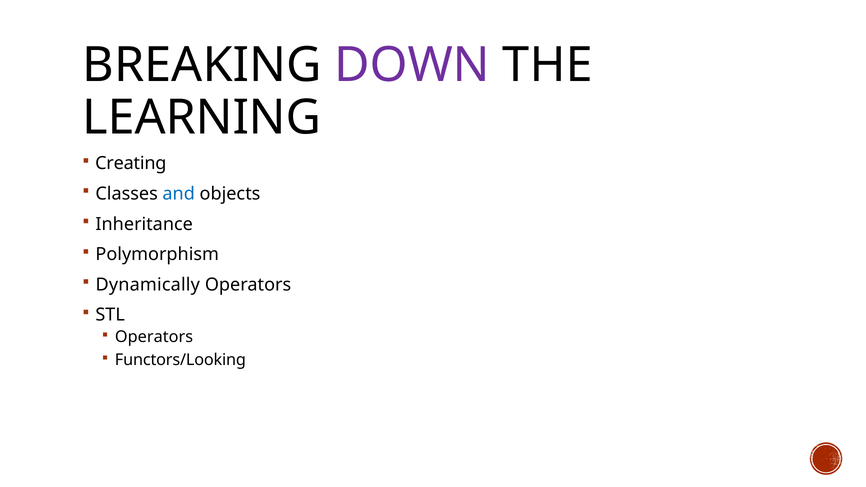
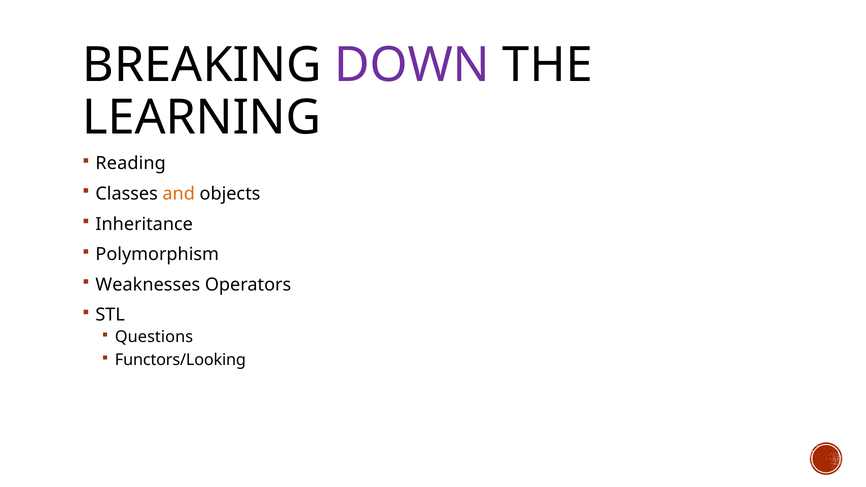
Creating: Creating -> Reading (131, 164)
and colour: blue -> orange (179, 194)
Dynamically: Dynamically -> Weaknesses (148, 285)
Operators: Operators -> Questions (154, 337)
